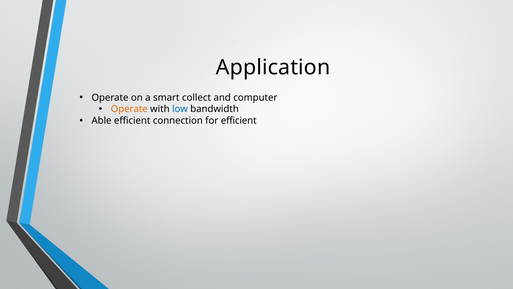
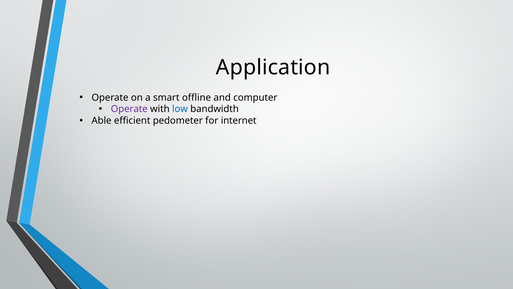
collect: collect -> offline (197, 97)
Operate colour: orange -> purple (129, 109)
connection: connection -> pedometer (178, 121)
for efficient: efficient -> internet (239, 121)
